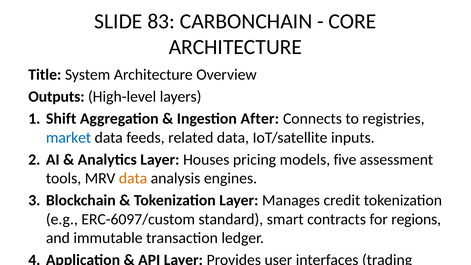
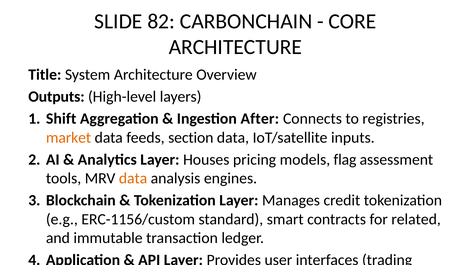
83: 83 -> 82 (161, 21)
market colour: blue -> orange (69, 137)
related: related -> section (191, 137)
models five: five -> flag (345, 159)
ERC-6097/custom: ERC-6097/custom -> ERC-1156/custom (138, 219)
regions: regions -> related (416, 219)
